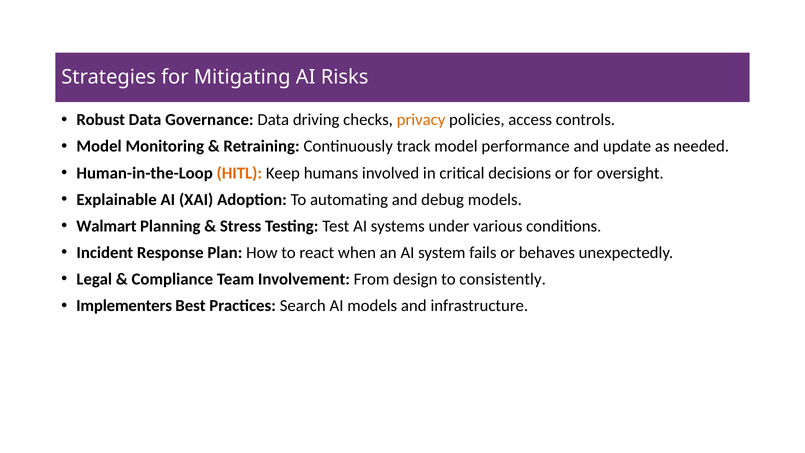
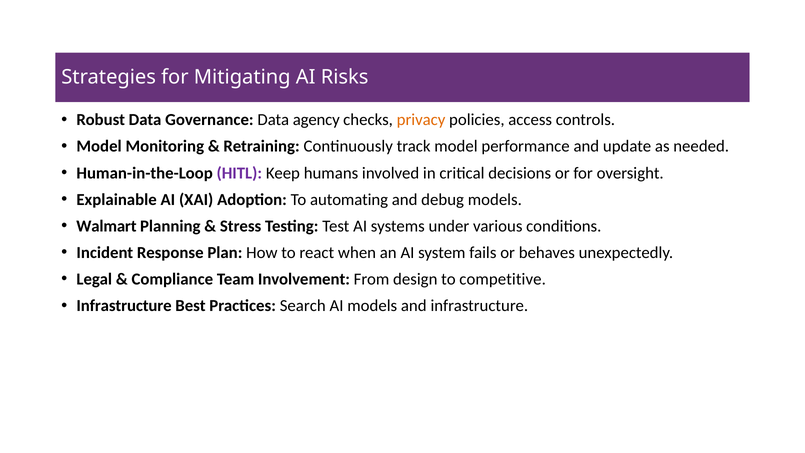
driving: driving -> agency (316, 120)
HITL colour: orange -> purple (239, 173)
consistently: consistently -> competitive (503, 279)
Implementers: Implementers -> Infrastructure (124, 306)
